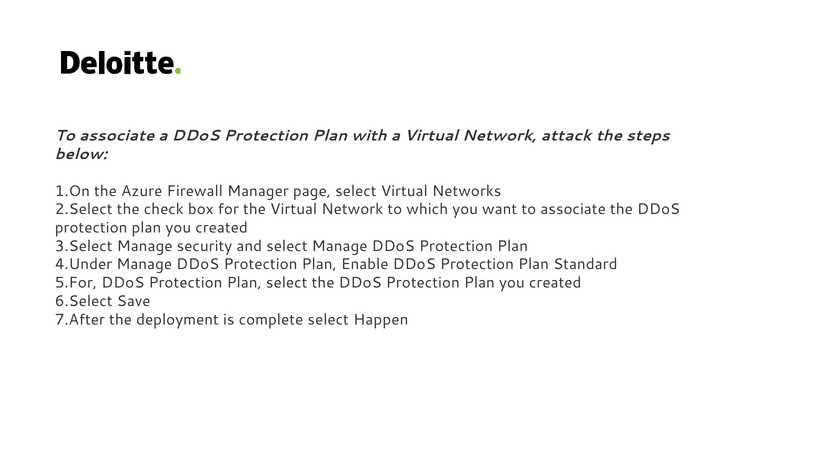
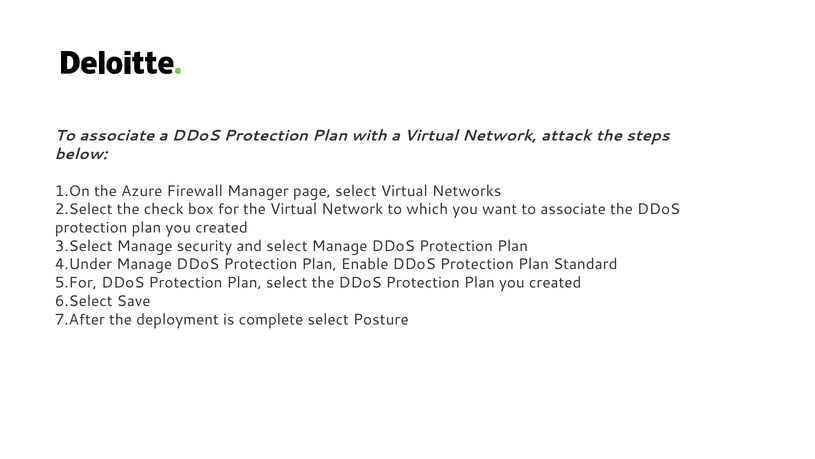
Happen: Happen -> Posture (381, 319)
